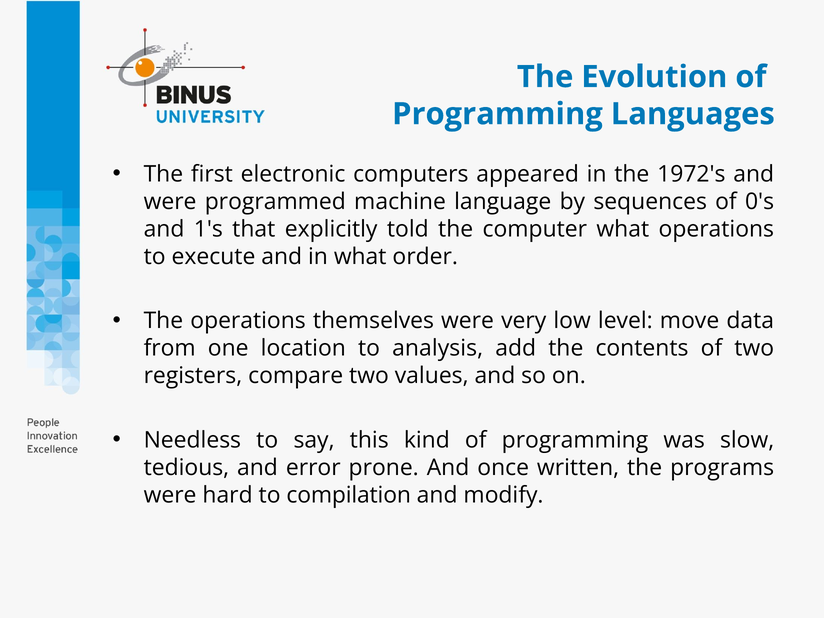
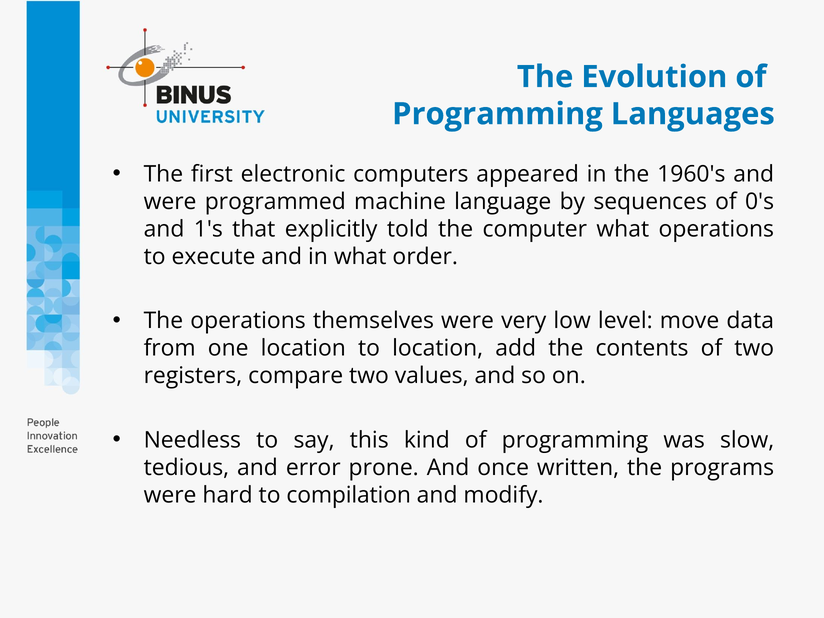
1972's: 1972's -> 1960's (691, 174)
to analysis: analysis -> location (438, 348)
